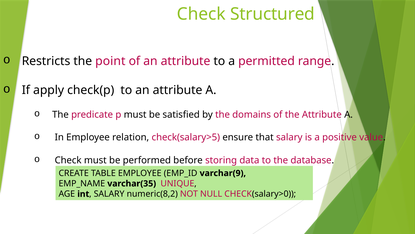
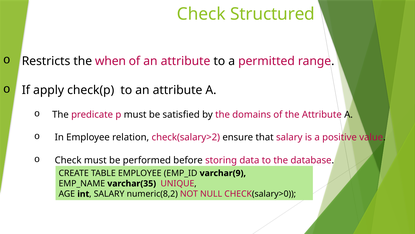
point: point -> when (110, 61)
check(salary>5: check(salary>5 -> check(salary>2 (186, 137)
